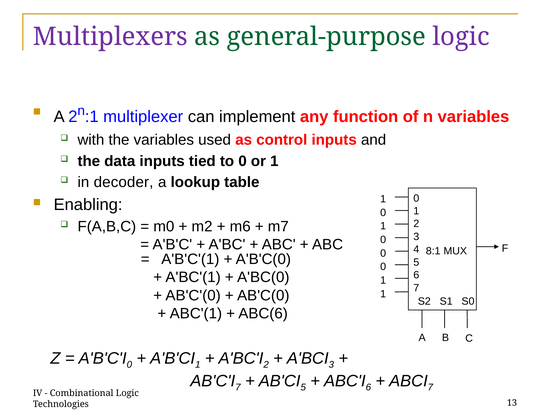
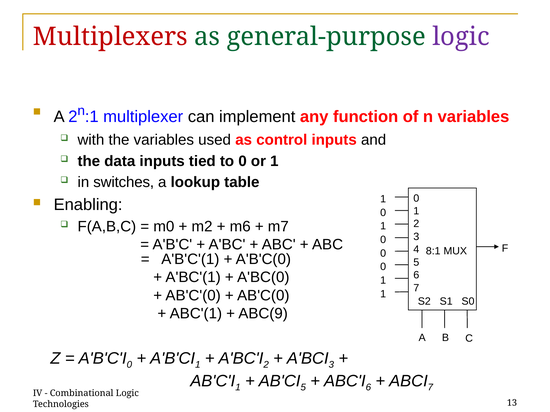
Multiplexers colour: purple -> red (110, 37)
decoder: decoder -> switches (124, 182)
ABC(6: ABC(6 -> ABC(9 (263, 314)
7: 7 -> 1 (238, 388)
